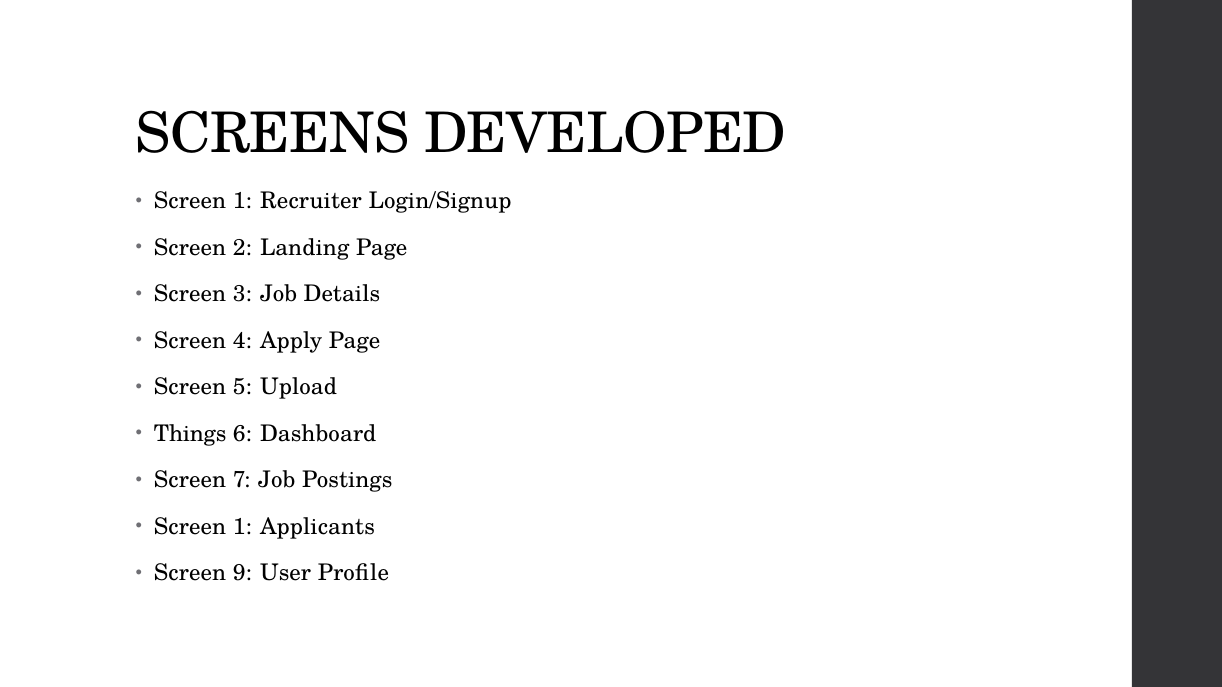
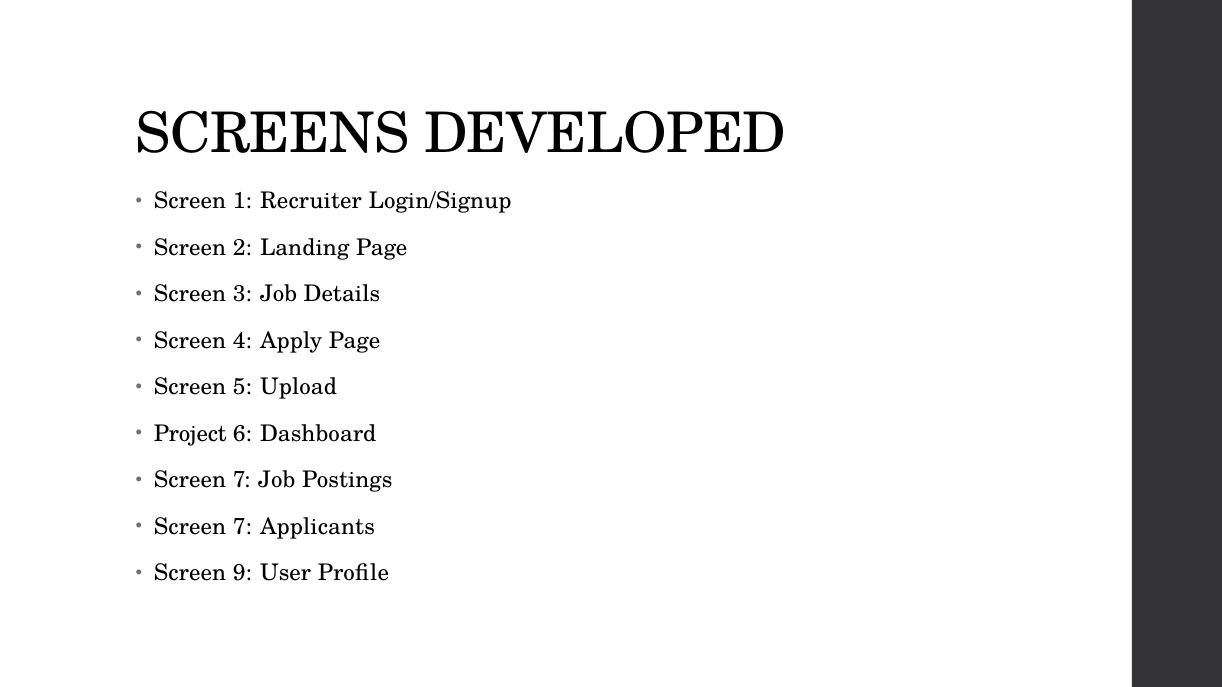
Things: Things -> Project (190, 434)
1: 1 -> 7 (242, 527)
